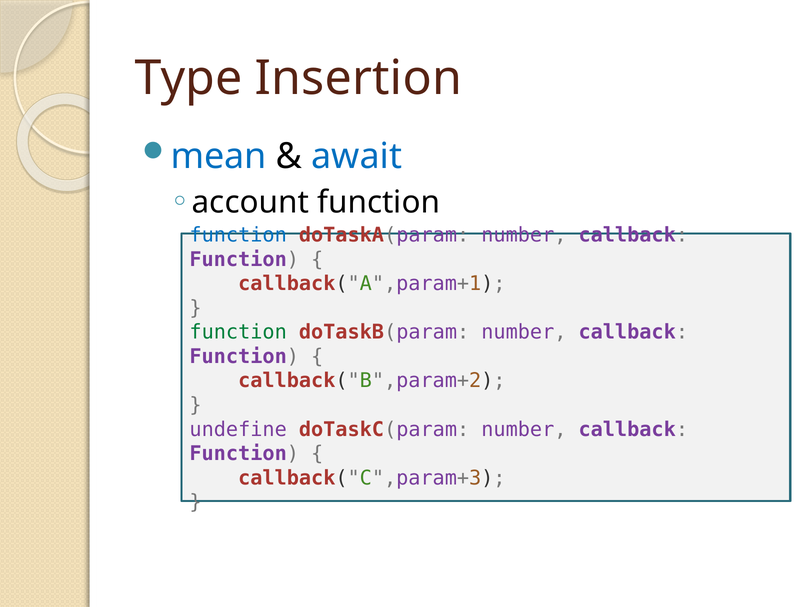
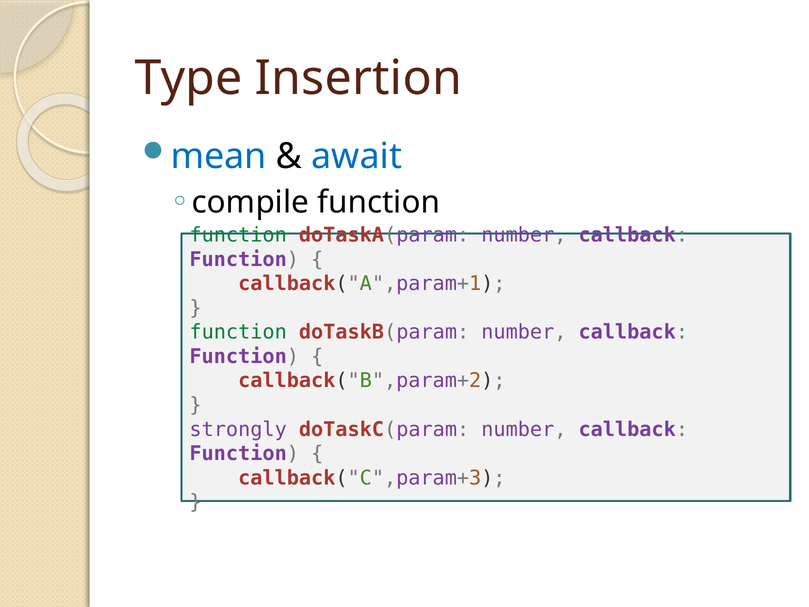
account: account -> compile (250, 202)
function colour: blue -> green (238, 235)
undefine: undefine -> strongly (238, 429)
